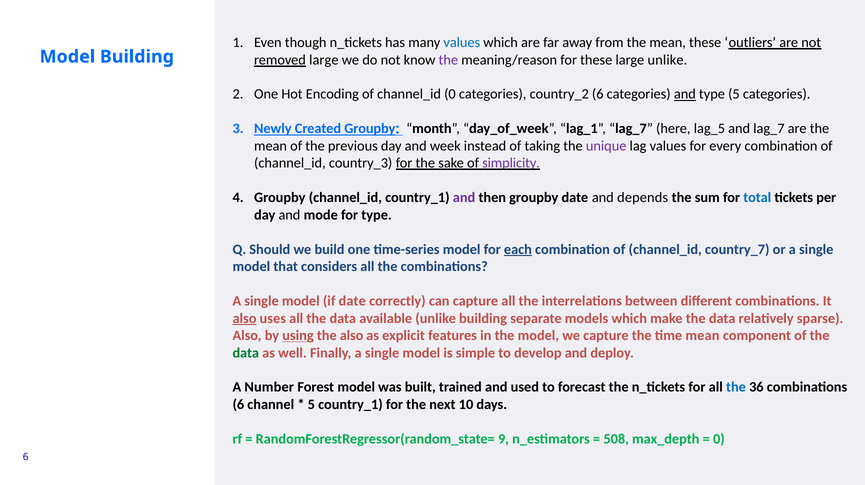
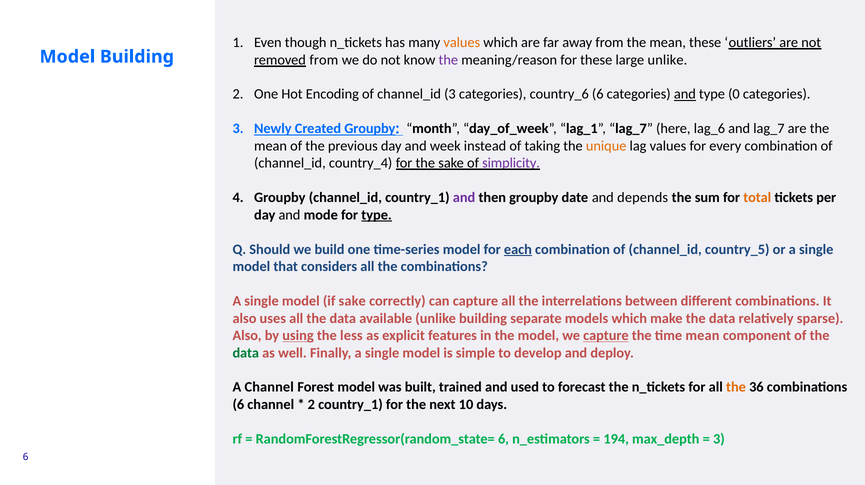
values colour: blue -> orange (462, 43)
removed large: large -> from (324, 60)
channel_id 0: 0 -> 3 (450, 94)
country_2: country_2 -> country_6 (559, 94)
type 5: 5 -> 0 (734, 94)
lag_5: lag_5 -> lag_6 (709, 129)
unique colour: purple -> orange (606, 146)
country_3: country_3 -> country_4 (361, 163)
total colour: blue -> orange (757, 198)
type underline: none -> present (377, 215)
country_7: country_7 -> country_5 (737, 249)
if date: date -> sake (352, 301)
also underline: present -> none (244, 318)
the also: also -> less (351, 335)
capture underline: none -> present (606, 335)
A Number: Number -> Channel (269, 387)
the colour: blue -> orange (736, 387)
5: 5 -> 2 (311, 404)
RandomForestRegressor(random_state= 9: 9 -> 6 (503, 439)
508: 508 -> 194 (616, 439)
0: 0 -> 3 (719, 439)
